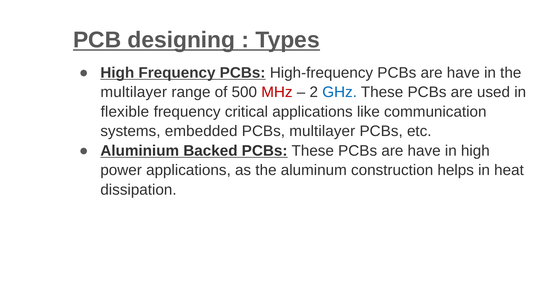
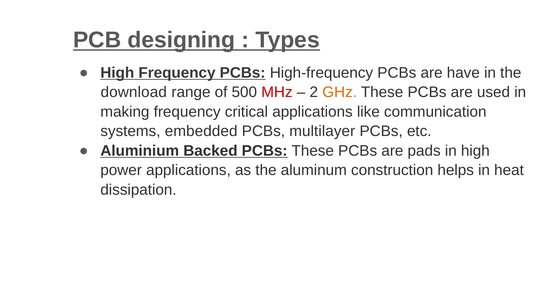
multilayer: multilayer -> download (134, 92)
GHz colour: blue -> orange (340, 92)
flexible: flexible -> making (125, 112)
These PCBs are have: have -> pads (424, 151)
